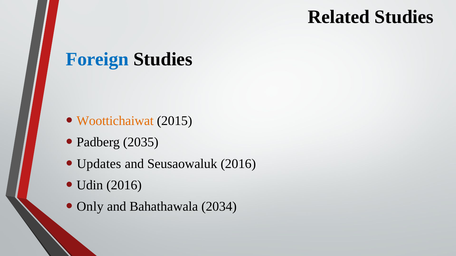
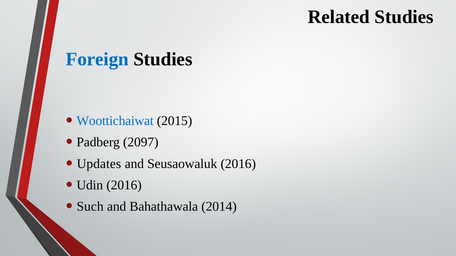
Woottichaiwat colour: orange -> blue (115, 121)
2035: 2035 -> 2097 (141, 143)
Only: Only -> Such (90, 207)
2034: 2034 -> 2014 (219, 207)
